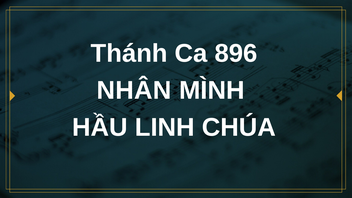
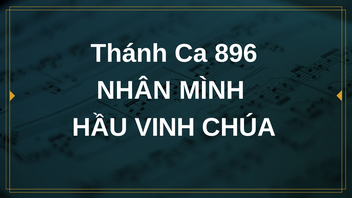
LINH: LINH -> VINH (165, 127)
